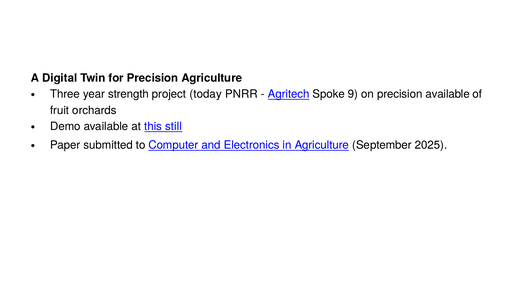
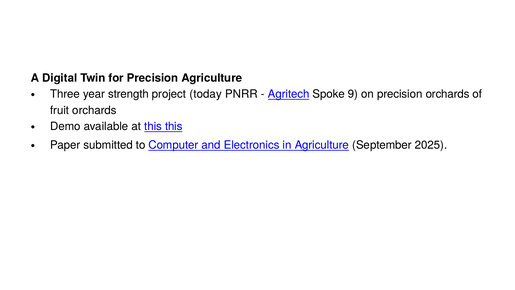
precision available: available -> orchards (448, 94)
this still: still -> this (174, 126)
